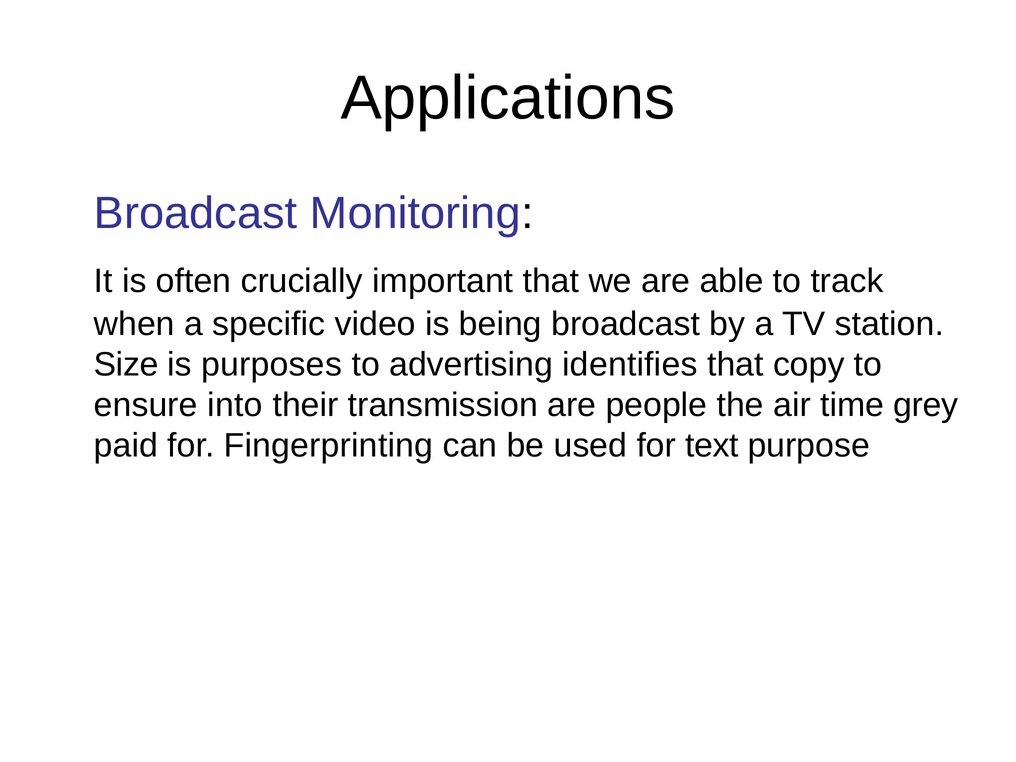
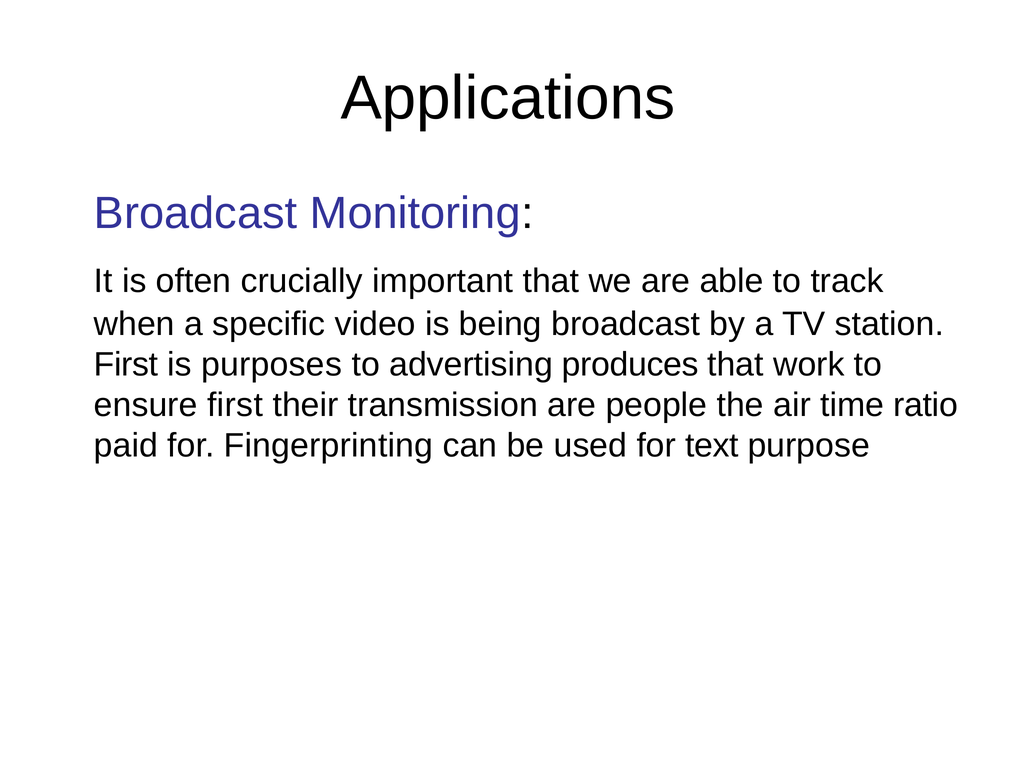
Size: Size -> First (126, 364)
identifies: identifies -> produces (630, 364)
copy: copy -> work (809, 364)
ensure into: into -> first (235, 405)
grey: grey -> ratio (926, 405)
